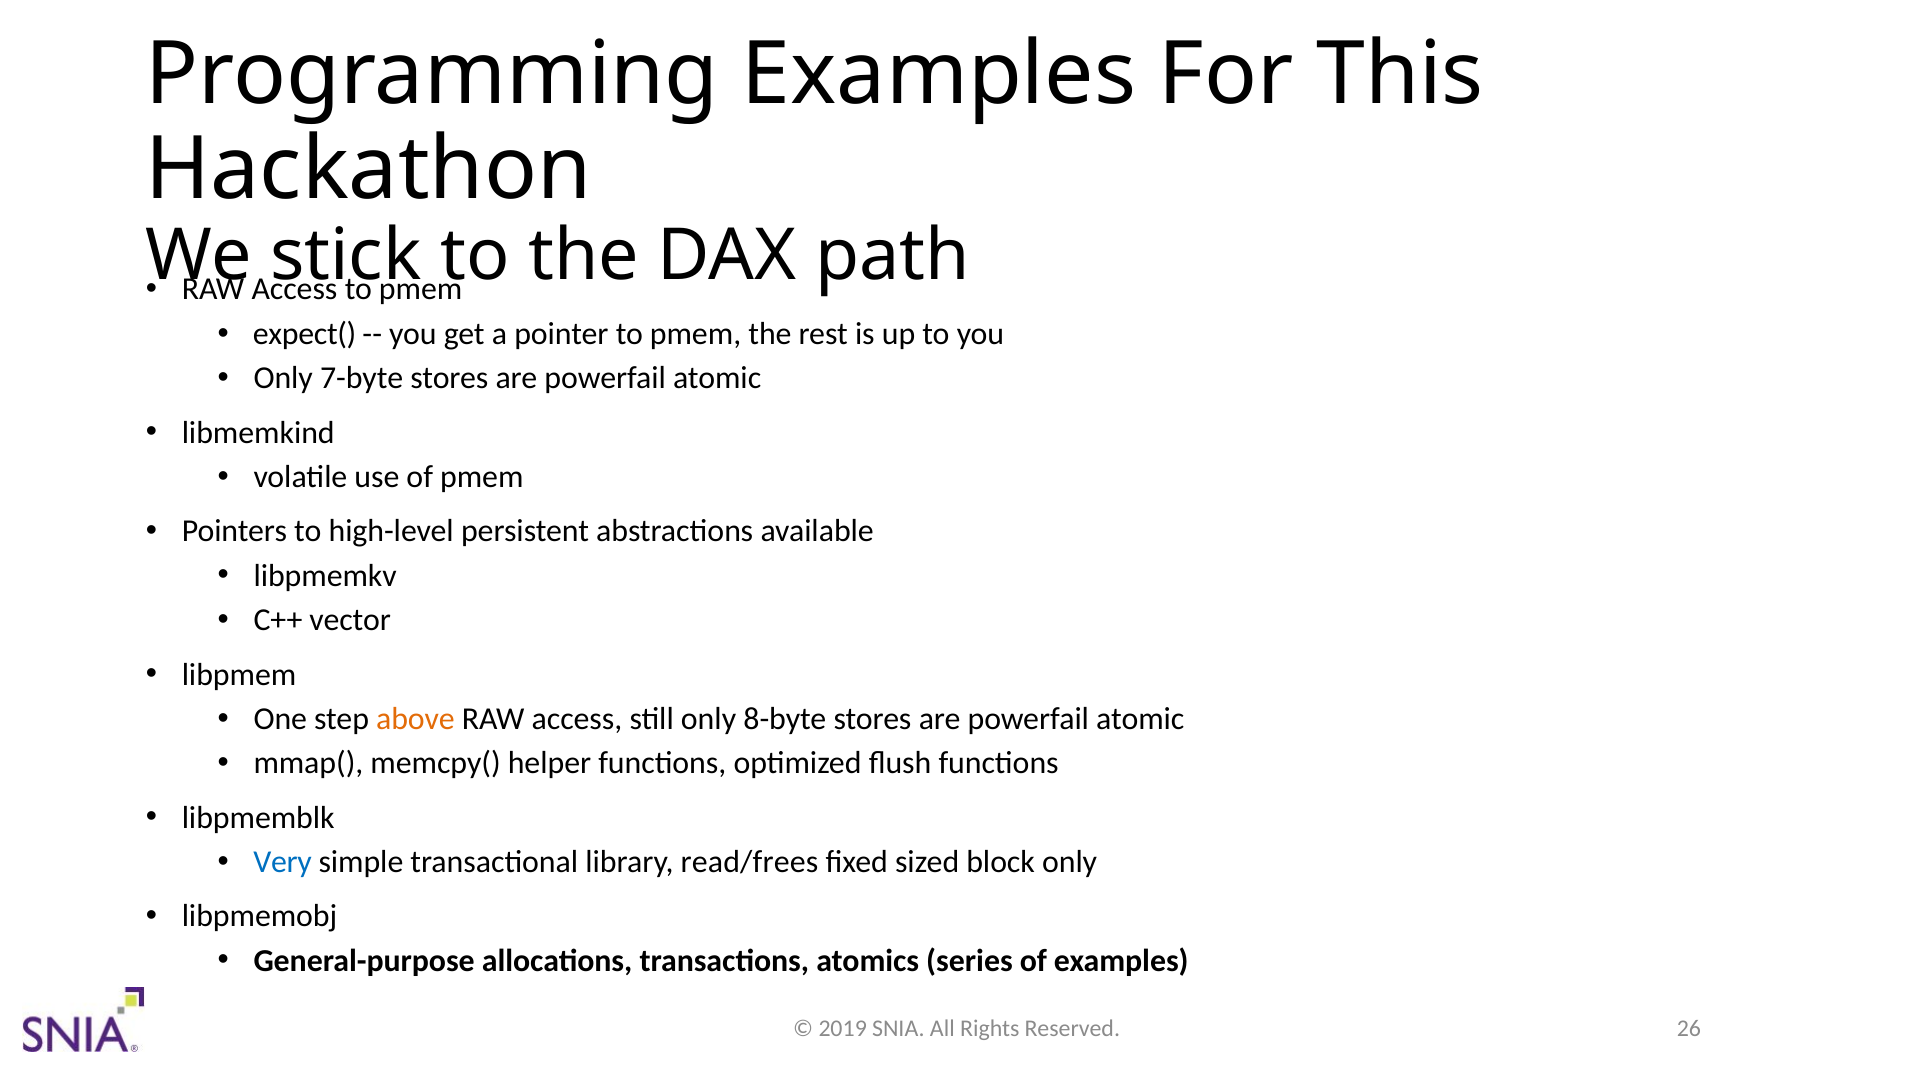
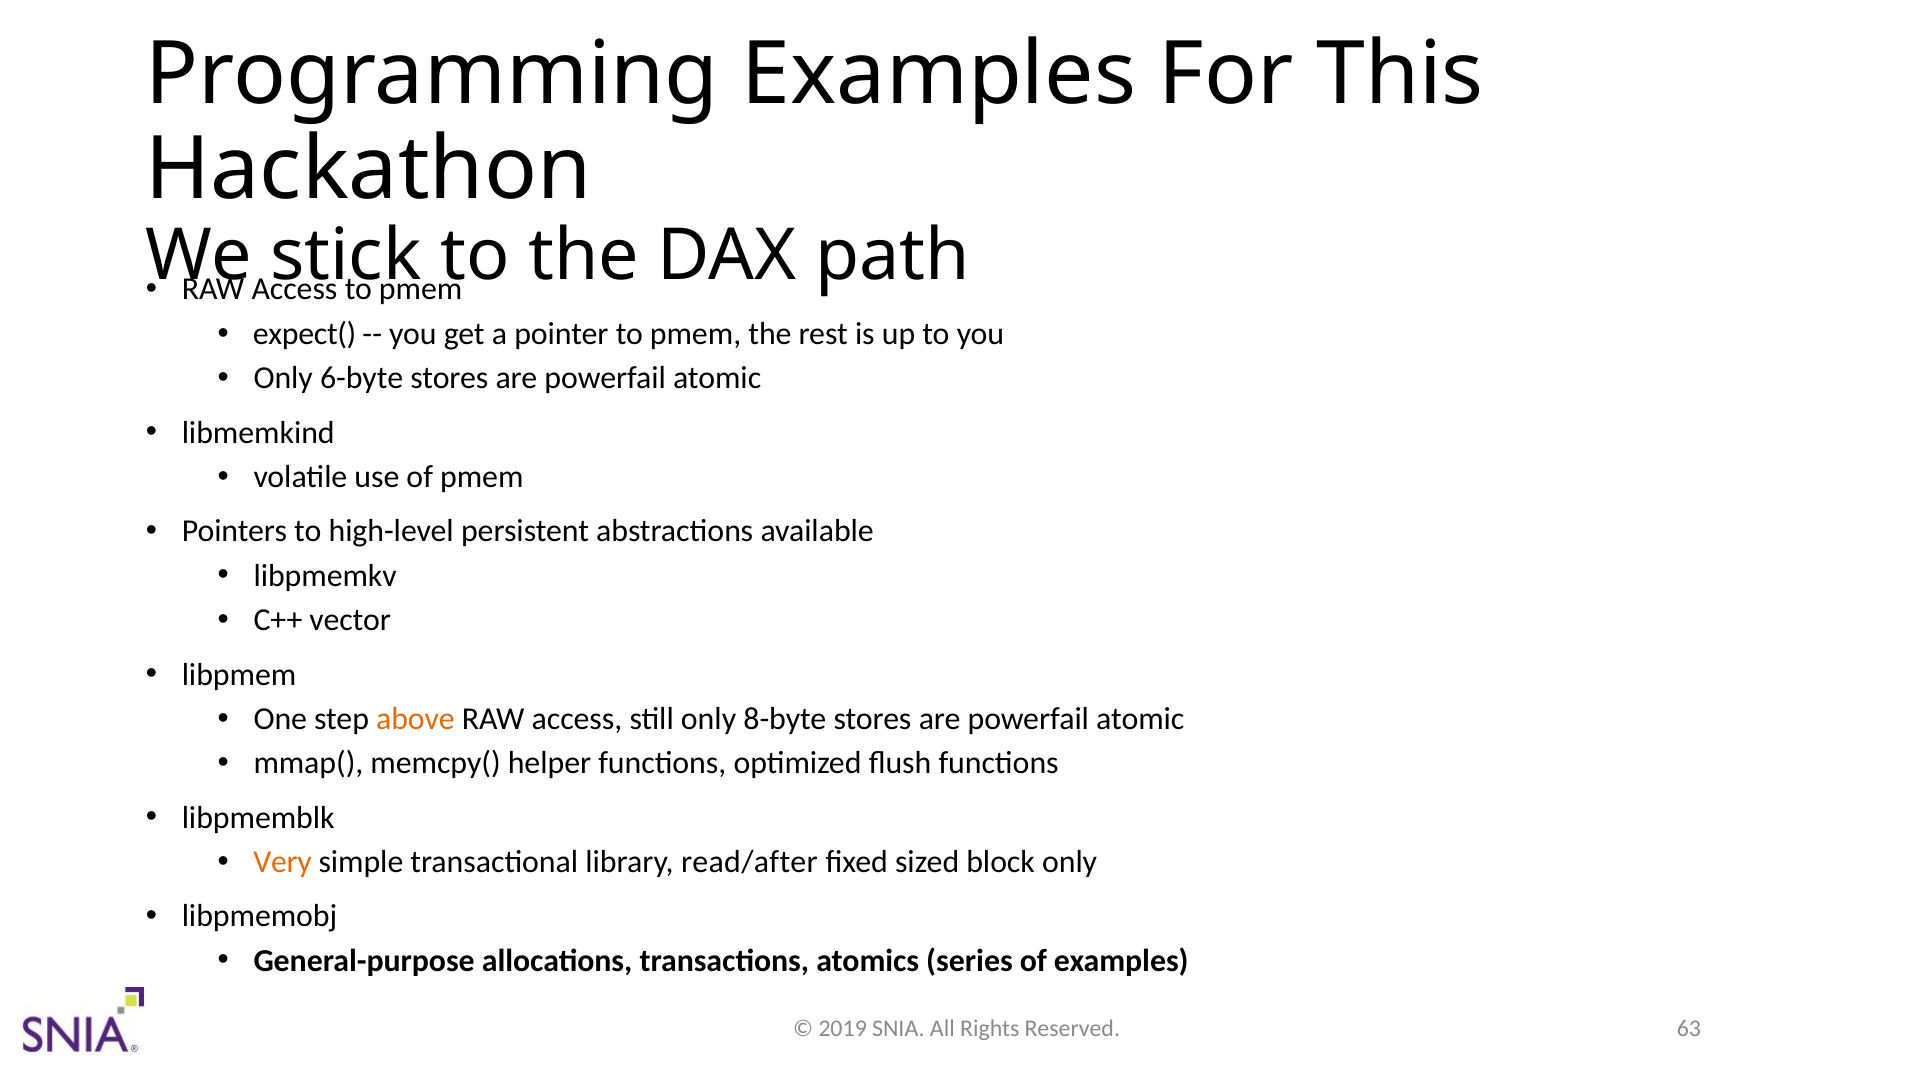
7-byte: 7-byte -> 6-byte (362, 378)
Very colour: blue -> orange (283, 862)
read/frees: read/frees -> read/after (749, 862)
26: 26 -> 63 (1689, 1028)
